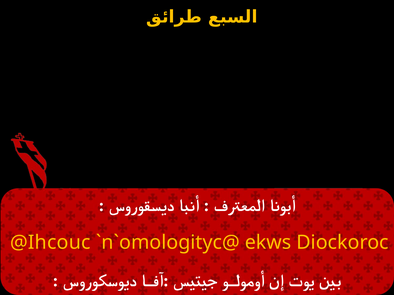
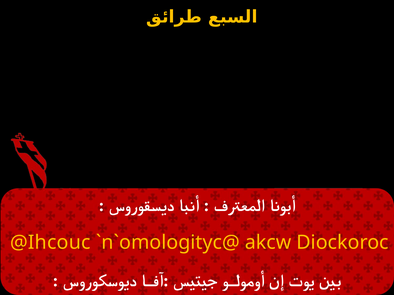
ekws: ekws -> akcw (268, 243)
